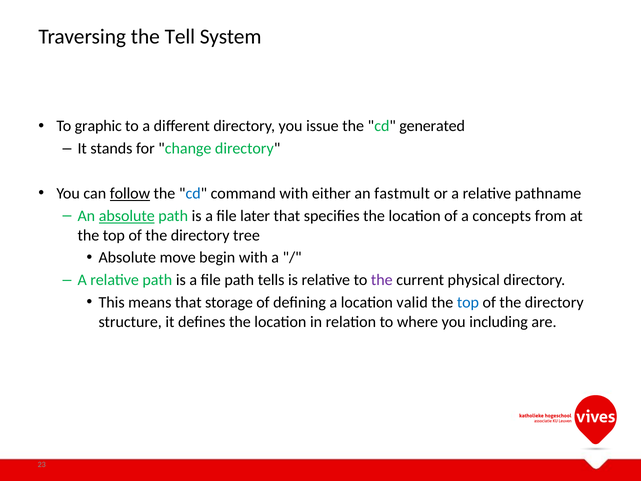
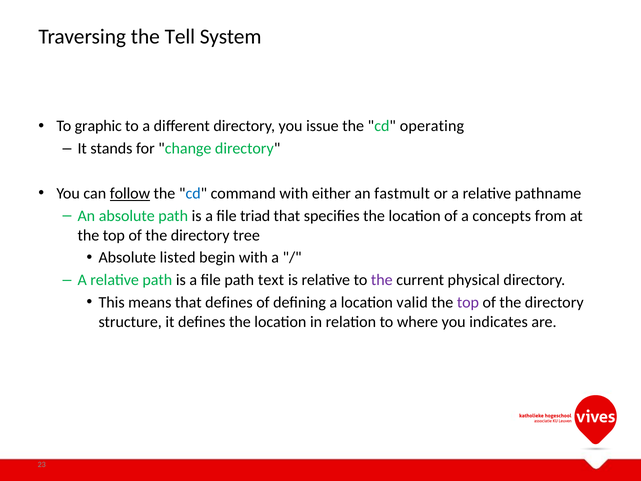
generated: generated -> operating (432, 126)
absolute underline: present -> none (127, 216)
later: later -> triad (255, 216)
move: move -> listed (178, 258)
tells: tells -> text (271, 280)
that storage: storage -> defines (229, 302)
top colour: blue -> purple (468, 302)
including: including -> indicates (499, 322)
